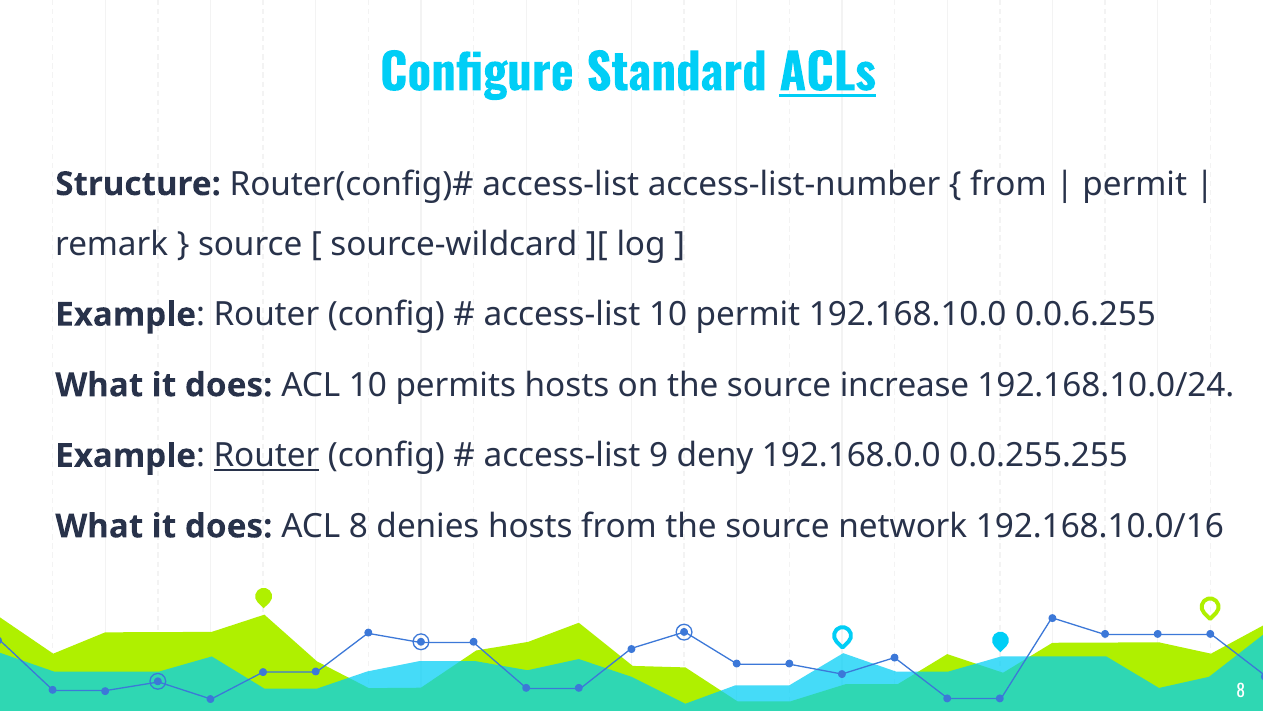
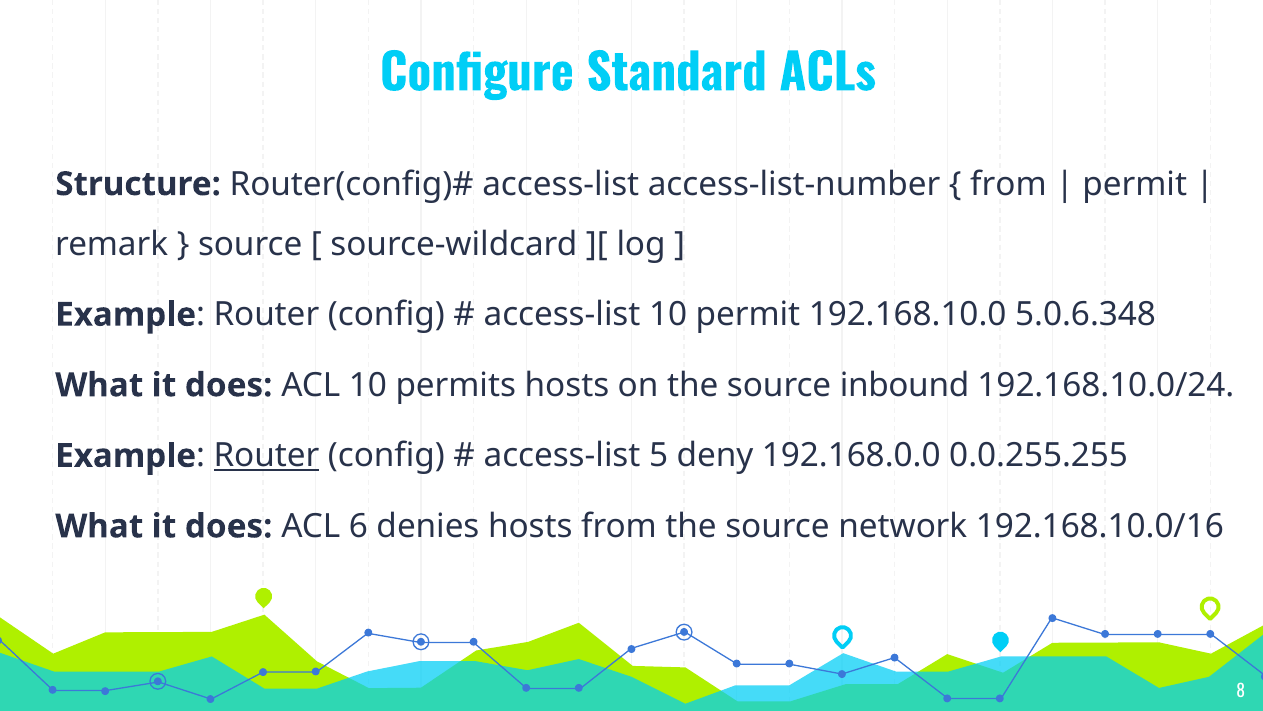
ACLs underline: present -> none (828, 74)
0.0.6.255: 0.0.6.255 -> 5.0.6.348 (1086, 315)
increase: increase -> inbound (904, 385)
9: 9 -> 5 (659, 456)
ACL 8: 8 -> 6 (358, 526)
